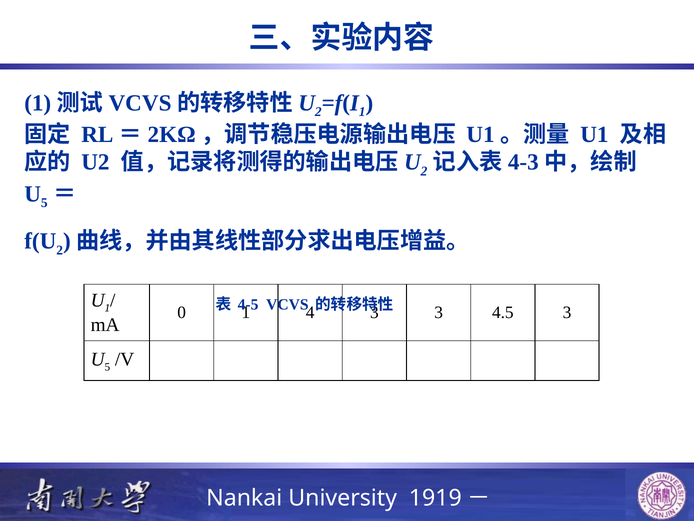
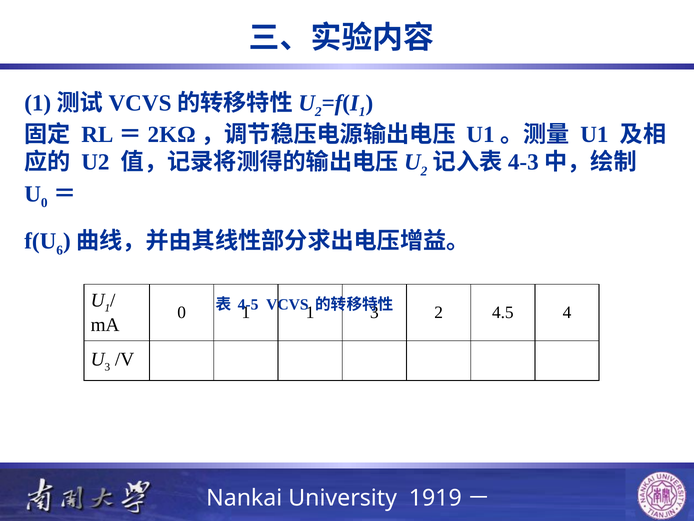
5: 5 -> 0 (44, 203)
2: 2 -> 6 (60, 250)
4: 4 -> 1 (310, 312)
3: 3 -> 2 (439, 312)
4.5 3: 3 -> 4 (567, 312)
5: 5 -> 3 (107, 367)
